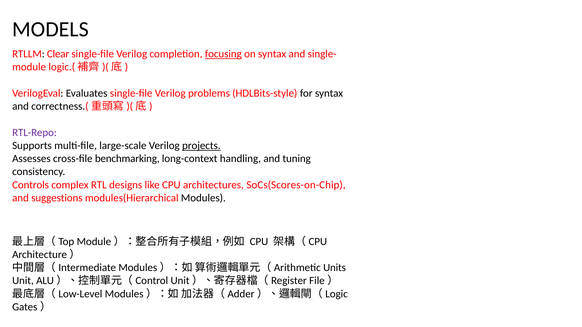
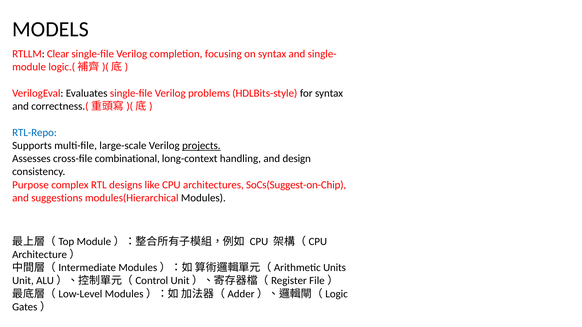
focusing underline: present -> none (223, 54)
RTL-Repo colour: purple -> blue (34, 133)
benchmarking: benchmarking -> combinational (127, 159)
tuning: tuning -> design (297, 159)
Controls: Controls -> Purpose (30, 185)
SoCs(Scores-on-Chip: SoCs(Scores-on-Chip -> SoCs(Suggest-on-Chip (296, 185)
